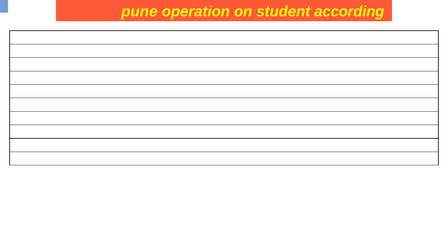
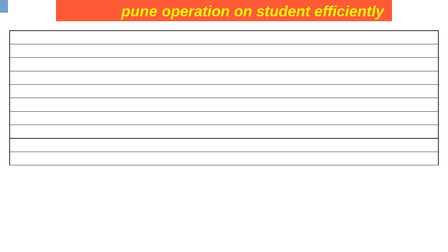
according: according -> efficiently (349, 12)
